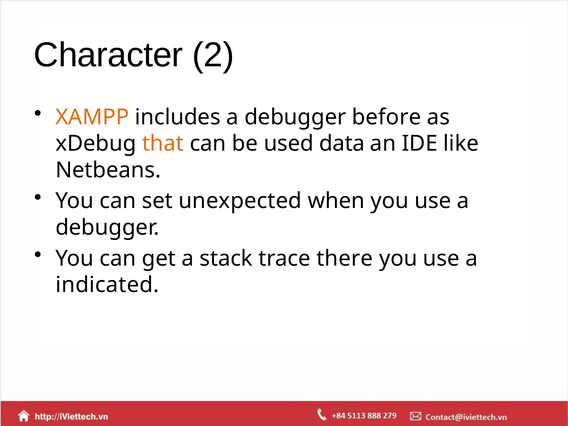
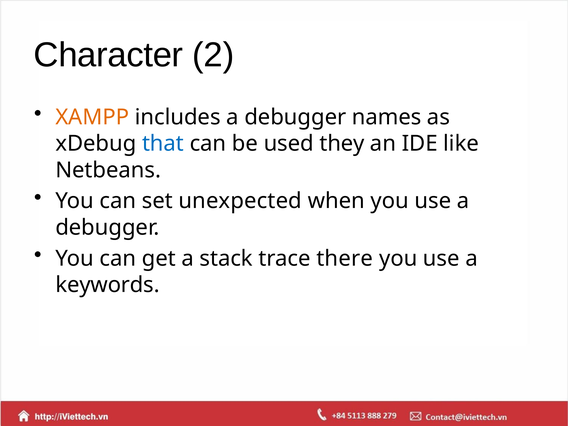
before: before -> names (387, 117)
that colour: orange -> blue (163, 144)
data: data -> they (342, 144)
indicated: indicated -> keywords (108, 285)
